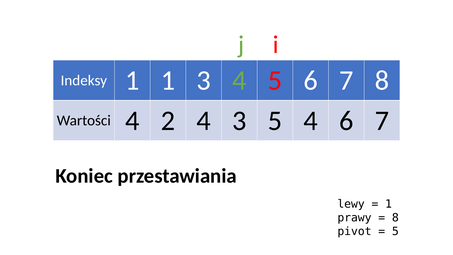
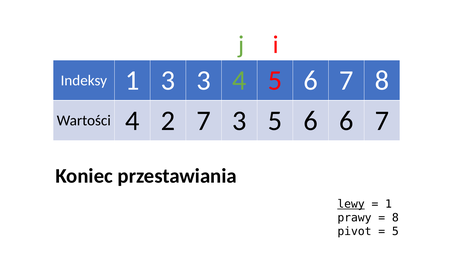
1 1: 1 -> 3 (168, 81)
2 4: 4 -> 7 (204, 121)
3 5 4: 4 -> 6 (311, 121)
lewy underline: none -> present (351, 204)
